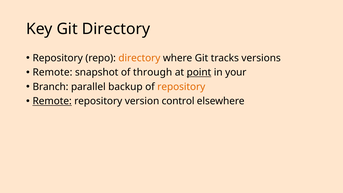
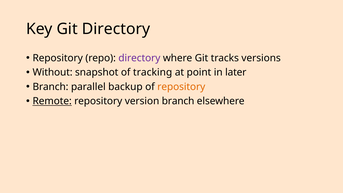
directory colour: orange -> purple (139, 58)
Remote: Remote -> Without (53, 72)
through: through -> tracking (153, 72)
point underline: present -> none (199, 72)
your: your -> later (236, 72)
version control: control -> branch (178, 101)
